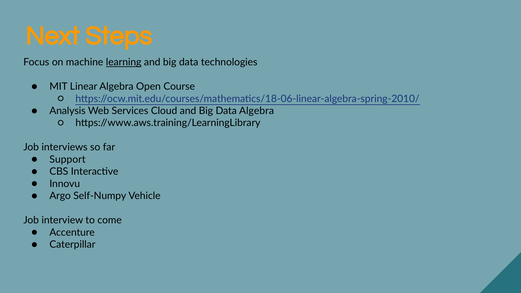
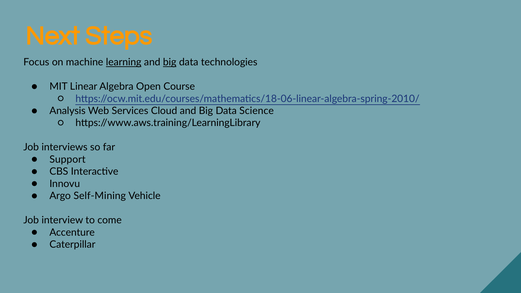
big underline: none -> present (170, 62)
Data Algebra: Algebra -> Science (257, 111)
Self-Numpy: Self-Numpy -> Self-Mining (100, 196)
